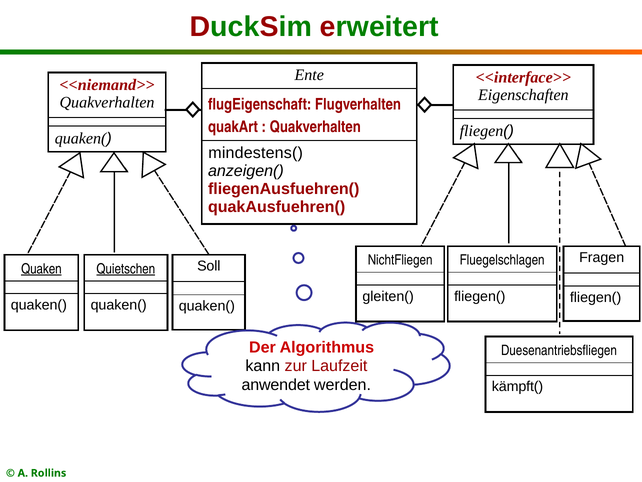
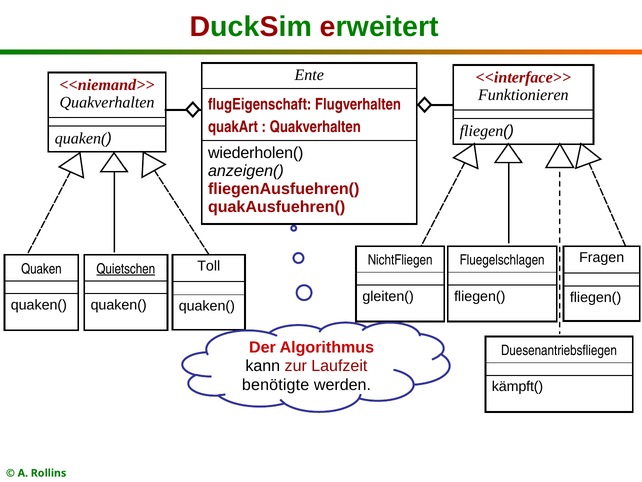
Eigenschaften: Eigenschaften -> Funktionieren (523, 95)
mindestens(: mindestens( -> wiederholen( (256, 153)
Soll: Soll -> Toll (209, 266)
Quaken underline: present -> none (41, 269)
anwendet: anwendet -> benötigte (276, 385)
